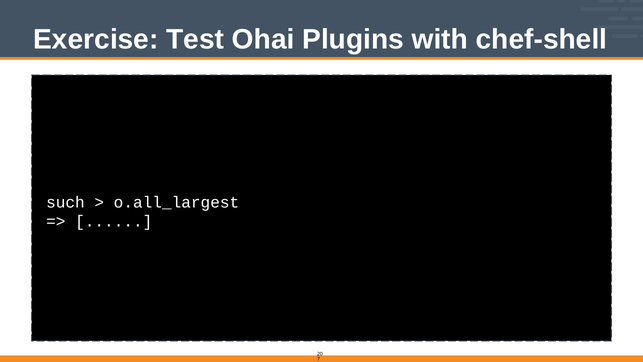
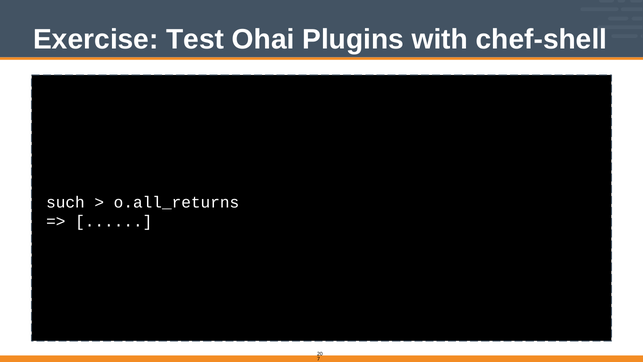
o.all_largest: o.all_largest -> o.all_returns (176, 202)
